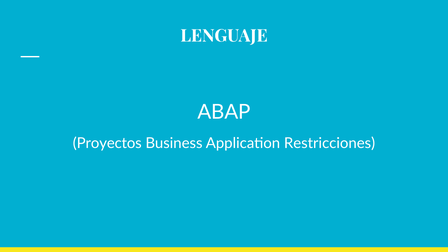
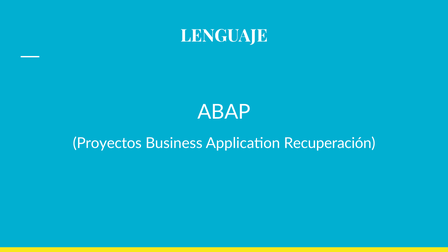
Restricciones: Restricciones -> Recuperación (330, 143)
